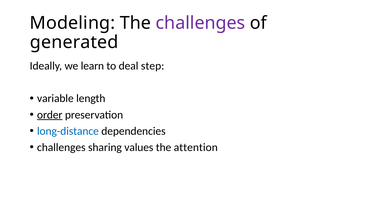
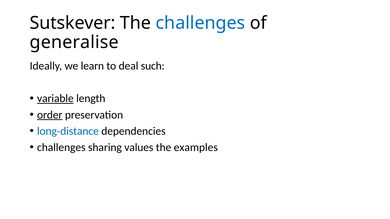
Modeling: Modeling -> Sutskever (73, 23)
challenges colour: purple -> blue (200, 23)
generated: generated -> generalise (74, 42)
step: step -> such (153, 66)
variable underline: none -> present (55, 99)
attention: attention -> examples (196, 148)
